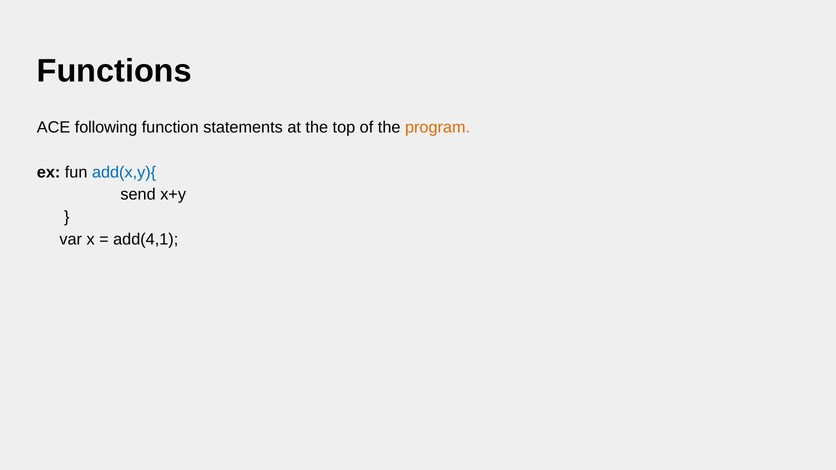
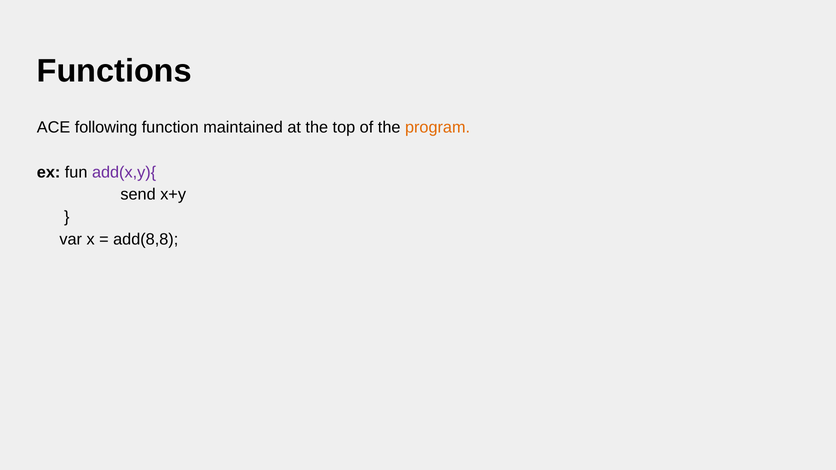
statements: statements -> maintained (243, 128)
add(x,y){ colour: blue -> purple (124, 172)
add(4,1: add(4,1 -> add(8,8 (146, 240)
